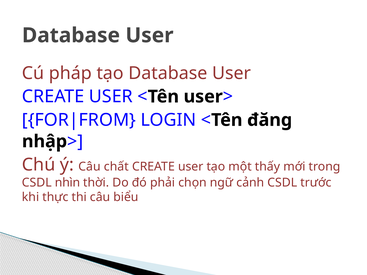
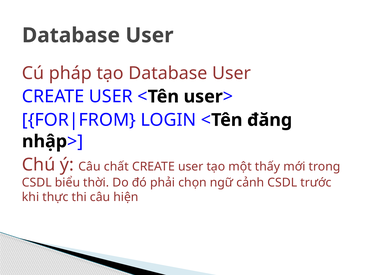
nhìn: nhìn -> biểu (68, 183)
biểu: biểu -> hiện (126, 197)
